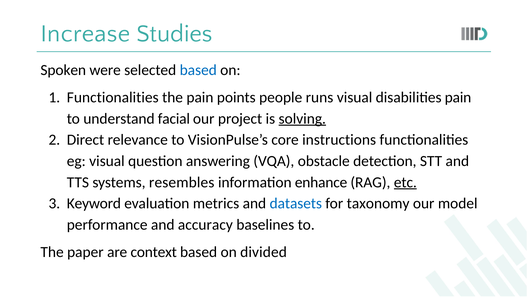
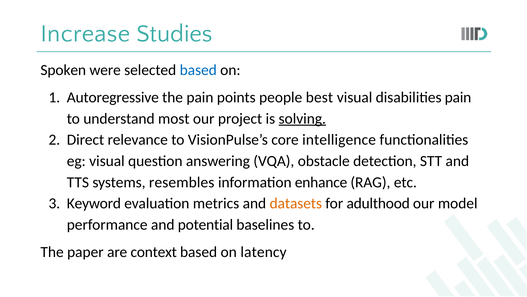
Functionalities: Functionalities -> Autoregressive (113, 97)
runs: runs -> best (319, 97)
facial: facial -> most (174, 118)
instructions: instructions -> intelligence (339, 140)
etc underline: present -> none (405, 182)
datasets colour: blue -> orange (296, 203)
taxonomy: taxonomy -> adulthood (378, 203)
accuracy: accuracy -> potential (205, 224)
divided: divided -> latency (264, 251)
